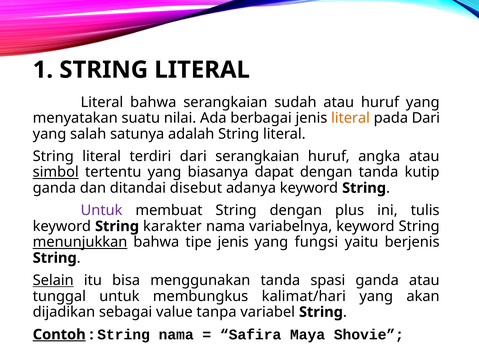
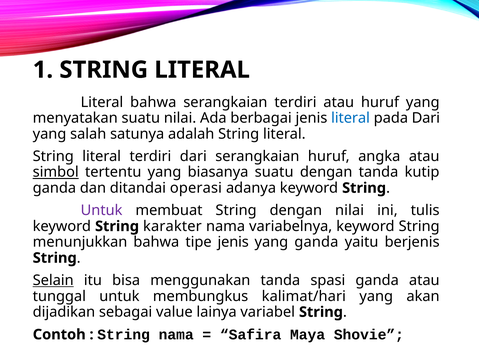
serangkaian sudah: sudah -> terdiri (295, 102)
literal colour: orange -> blue (351, 118)
biasanya dapat: dapat -> suatu (274, 172)
disebut: disebut -> operasi (196, 188)
dengan plus: plus -> nilai (350, 210)
menunjukkan underline: present -> none (80, 242)
yang fungsi: fungsi -> ganda (316, 242)
tanpa: tanpa -> lainya (217, 311)
Contoh underline: present -> none (59, 334)
